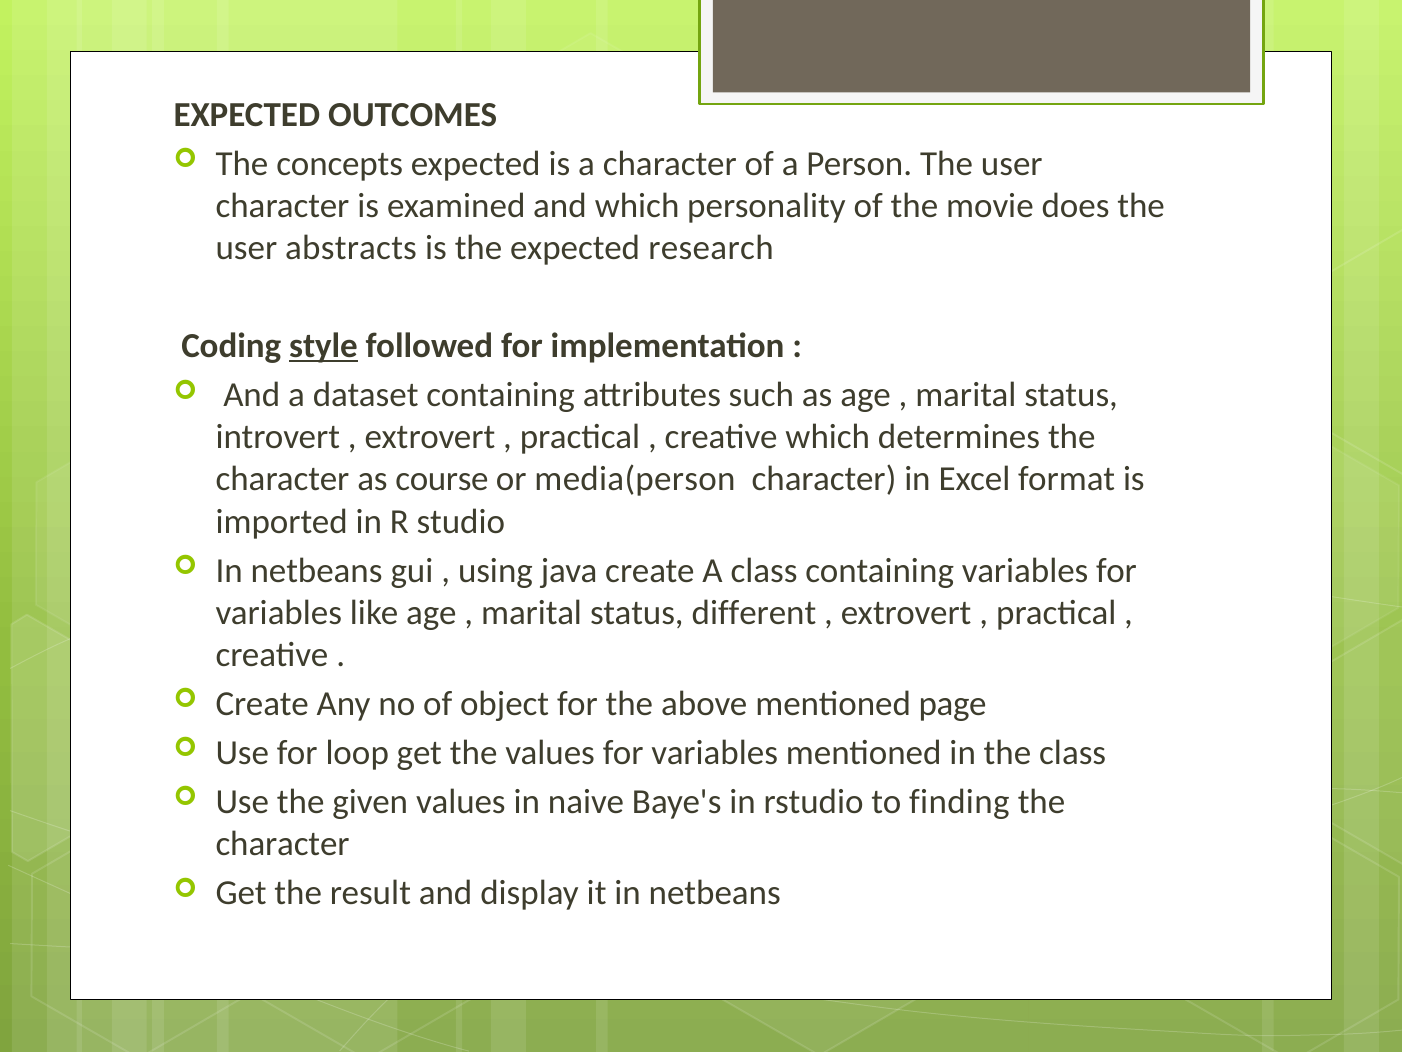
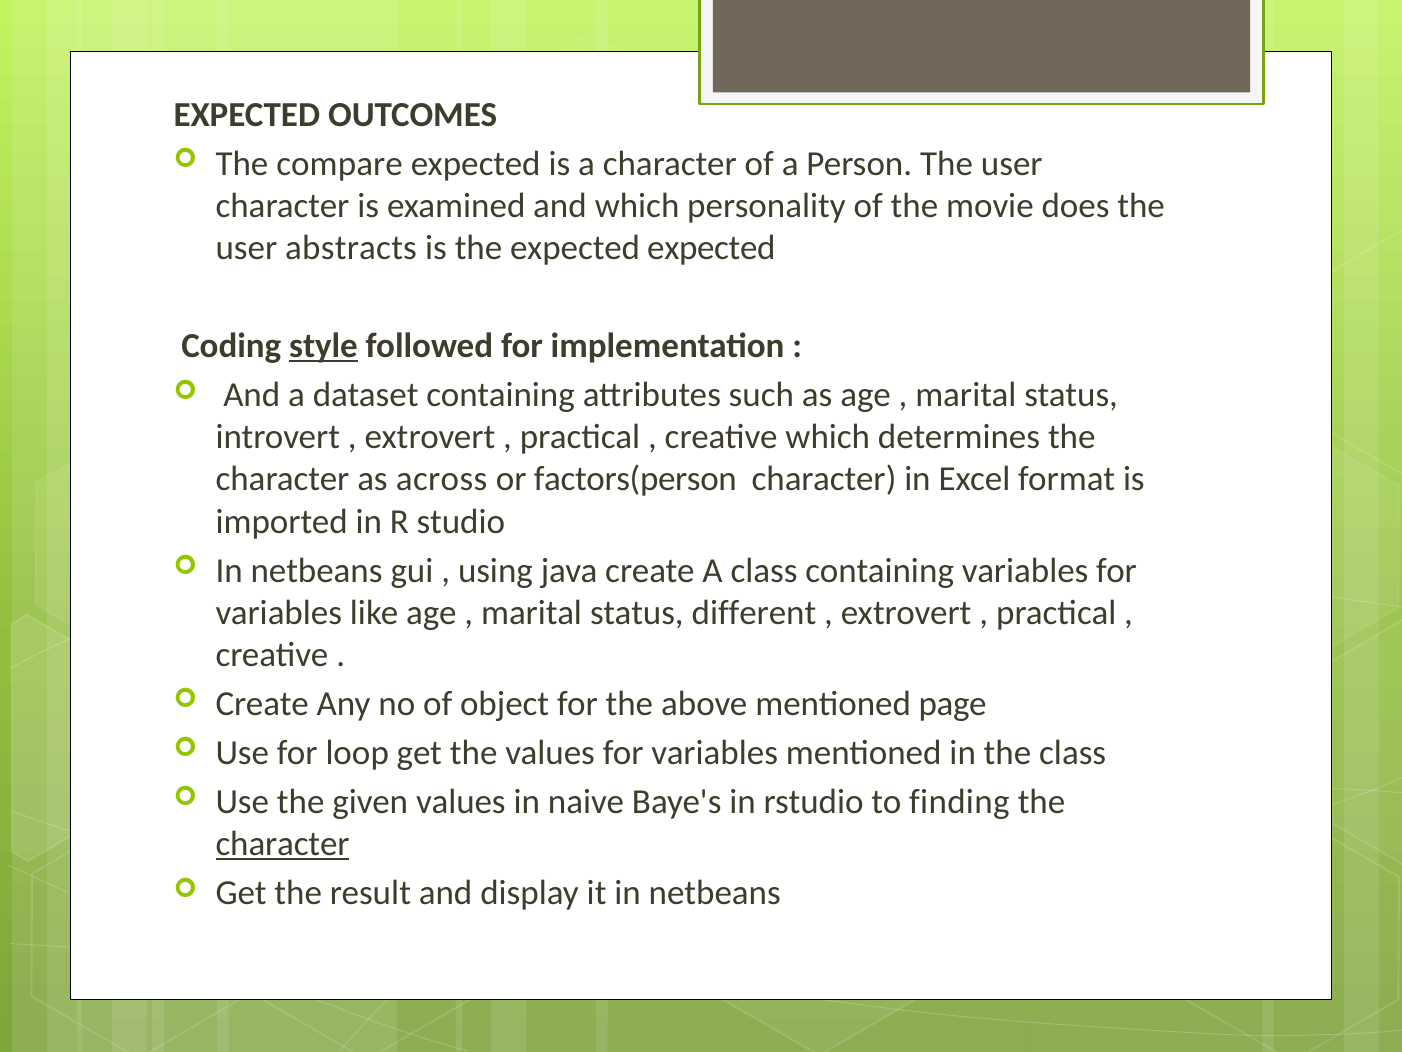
concepts: concepts -> compare (340, 164)
expected research: research -> expected (711, 248)
course: course -> across (442, 479)
media(person: media(person -> factors(person (635, 479)
character underline: none -> present (283, 844)
